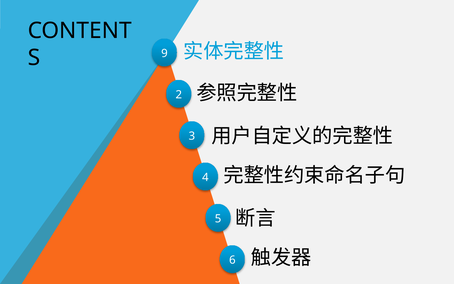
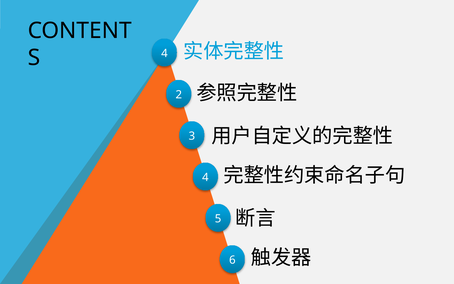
9: 9 -> 4 (164, 53)
